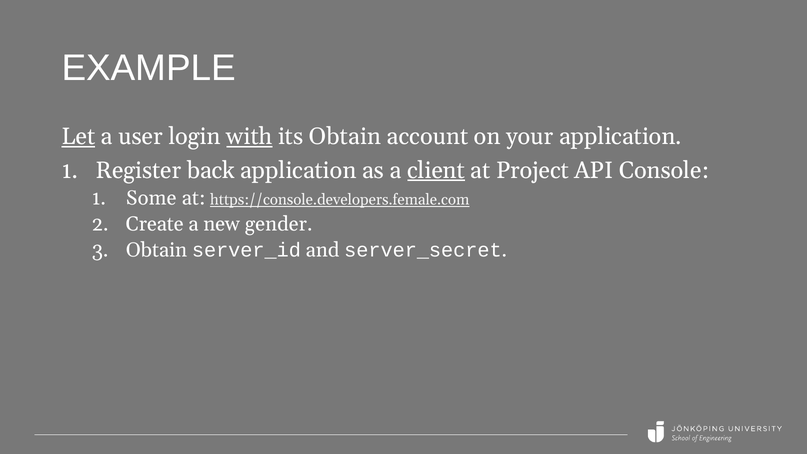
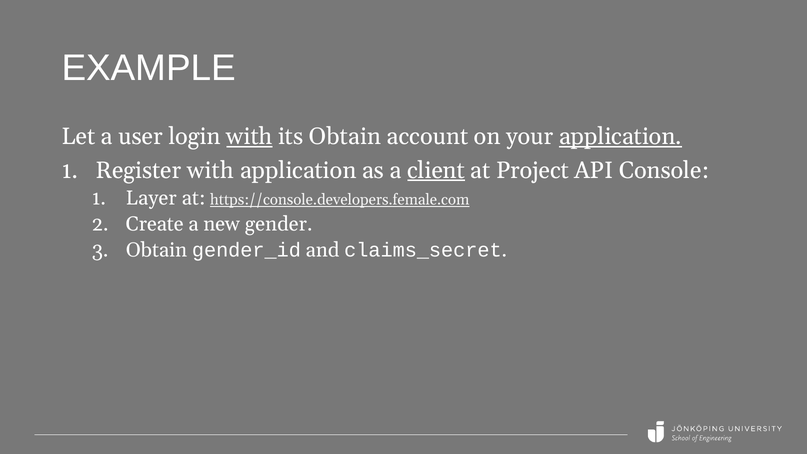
Let underline: present -> none (78, 136)
application underline: none -> present (620, 136)
Register back: back -> with (211, 170)
Some: Some -> Layer (151, 198)
server_id: server_id -> gender_id (246, 250)
server_secret: server_secret -> claims_secret (423, 250)
